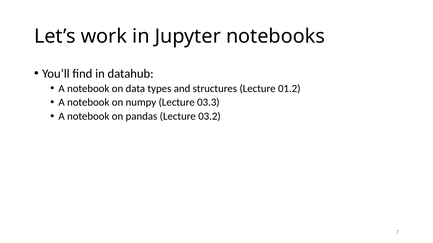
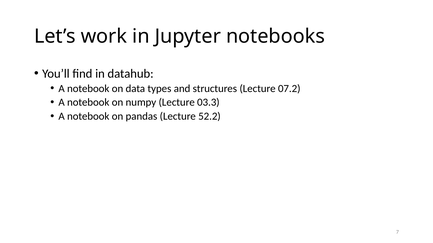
01.2: 01.2 -> 07.2 (289, 89)
03.2: 03.2 -> 52.2 (209, 117)
